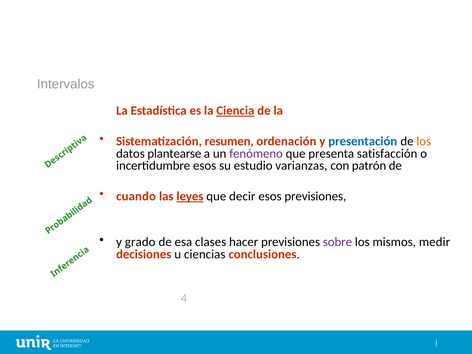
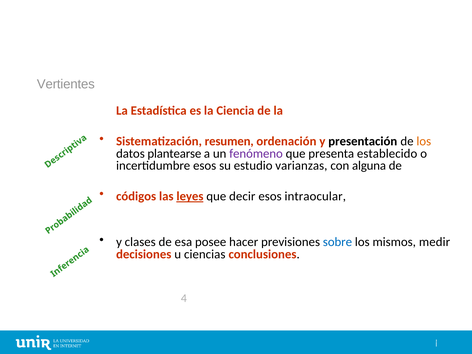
Intervalos: Intervalos -> Vertientes (66, 84)
Ciencia underline: present -> none (235, 111)
presentación colour: blue -> black (363, 141)
satisfacción: satisfacción -> establecido (387, 153)
patrón: patrón -> alguna (369, 166)
cuando: cuando -> códigos (136, 196)
esos previsiones: previsiones -> intraocular (315, 196)
grado: grado -> clases (140, 242)
clases: clases -> posee (211, 242)
sobre colour: purple -> blue (337, 242)
